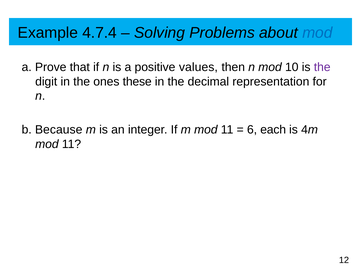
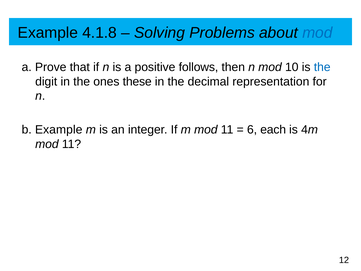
4.7.4: 4.7.4 -> 4.1.8 (100, 33)
values: values -> follows (198, 67)
the colour: purple -> blue (322, 67)
b Because: Because -> Example (59, 130)
